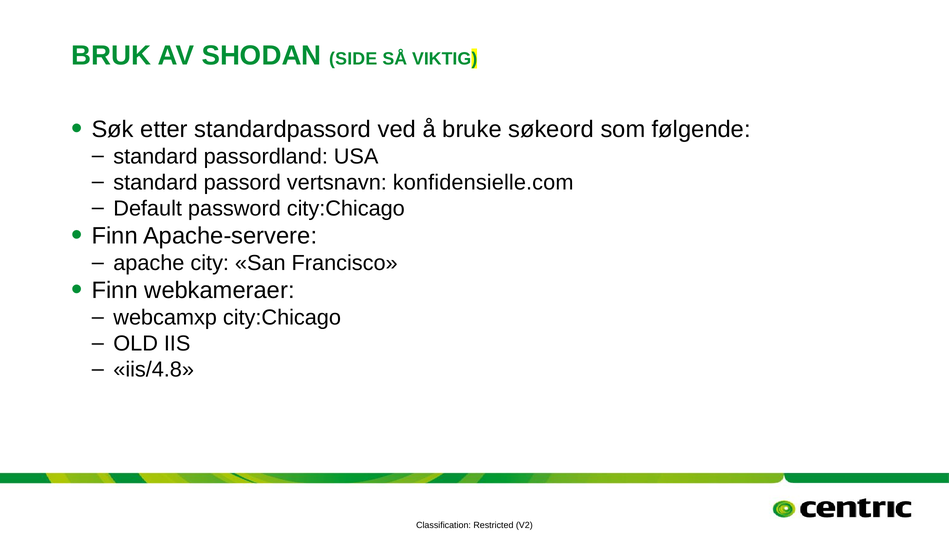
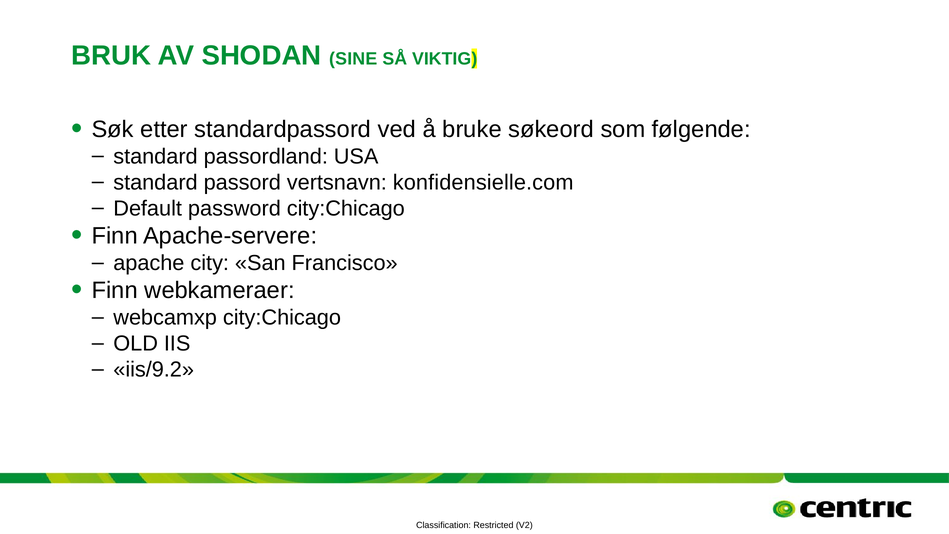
SIDE: SIDE -> SINE (353, 59)
iis/4.8: iis/4.8 -> iis/9.2 (154, 370)
